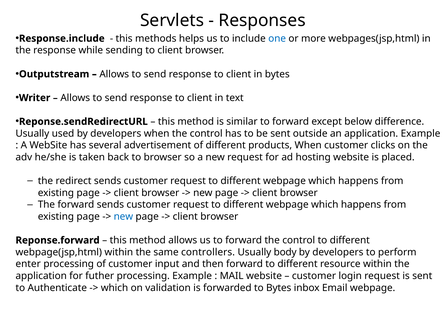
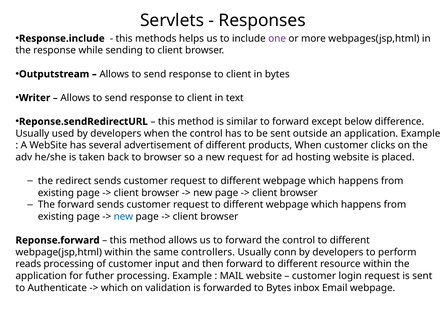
one colour: blue -> purple (277, 39)
body: body -> conn (285, 253)
enter: enter -> reads (28, 264)
